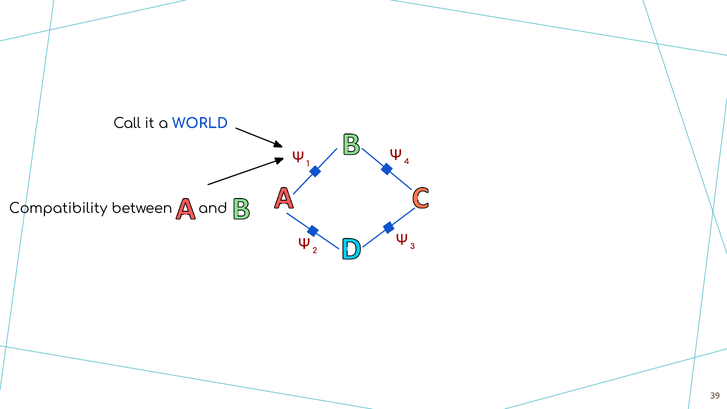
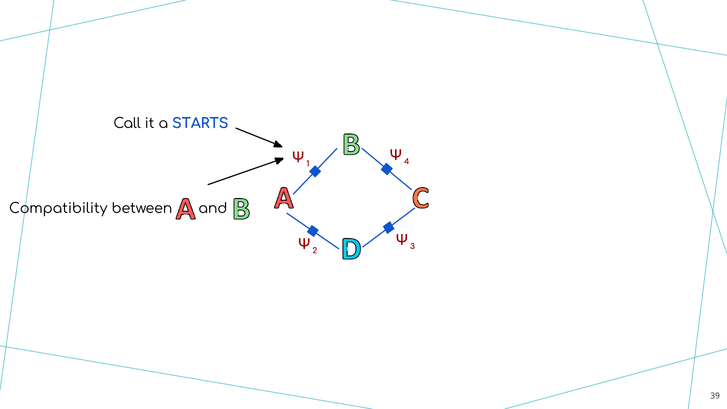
WORLD: WORLD -> STARTS (200, 123)
